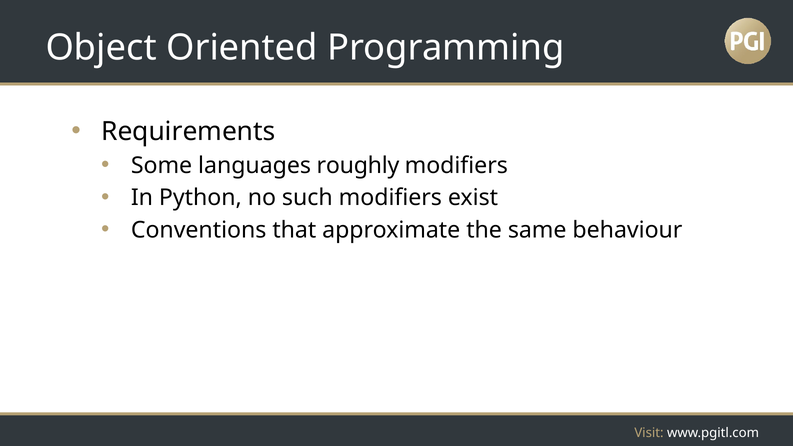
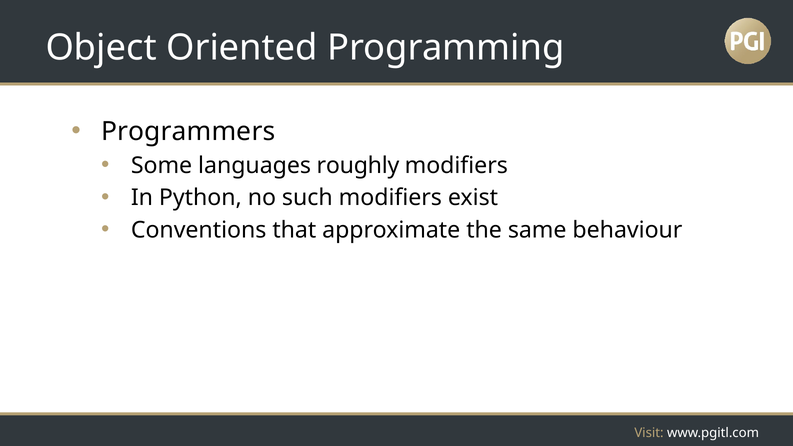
Requirements: Requirements -> Programmers (188, 131)
